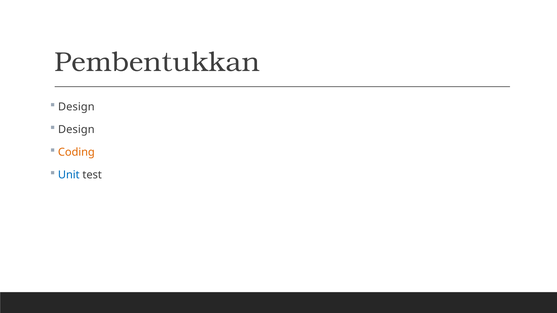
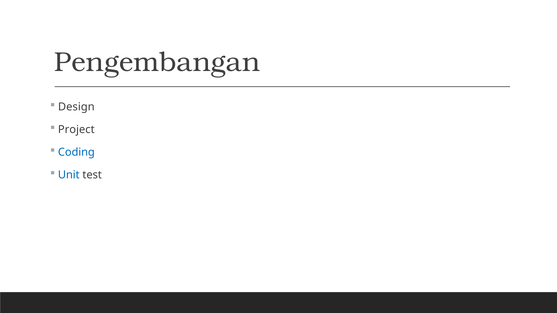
Pembentukkan: Pembentukkan -> Pengembangan (157, 62)
Design: Design -> Project (76, 130)
Coding colour: orange -> blue (76, 152)
